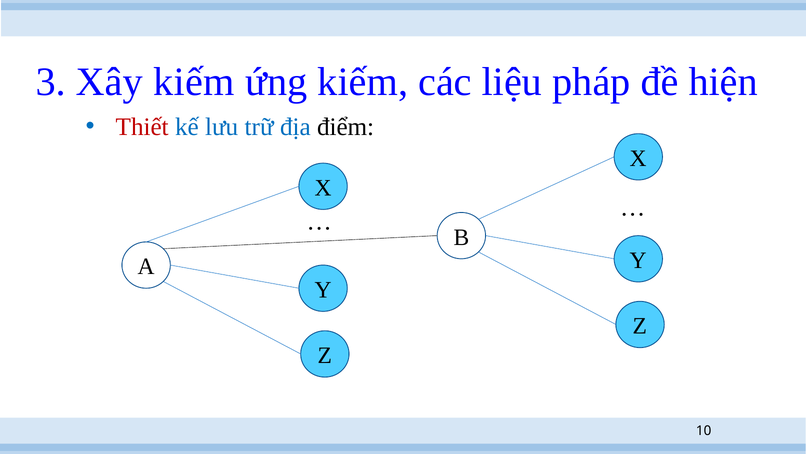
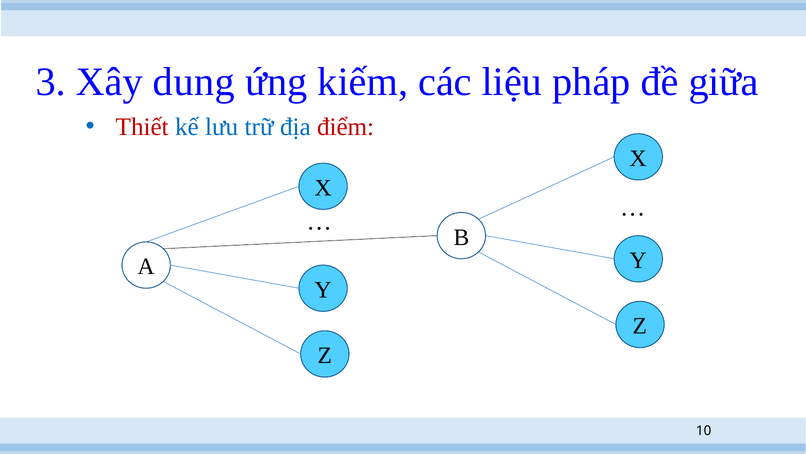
Xây kiếm: kiếm -> dung (194, 82)
hiện: hiện -> giữa (724, 82)
điểm colour: black -> red (346, 127)
